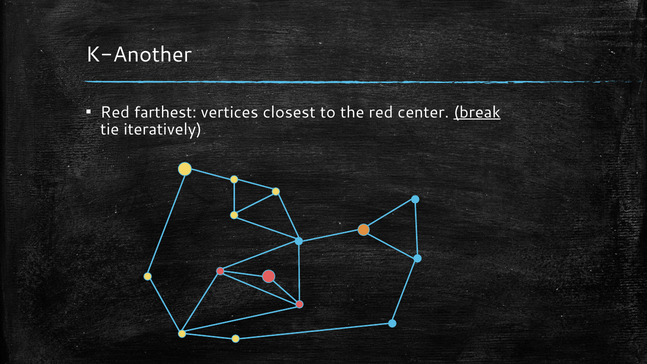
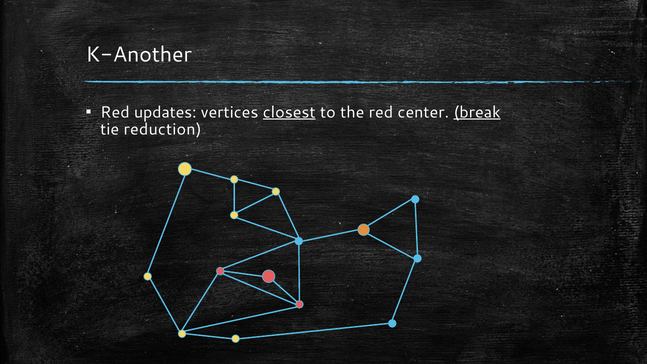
farthest: farthest -> updates (165, 112)
closest underline: none -> present (289, 112)
iteratively: iteratively -> reduction (163, 130)
